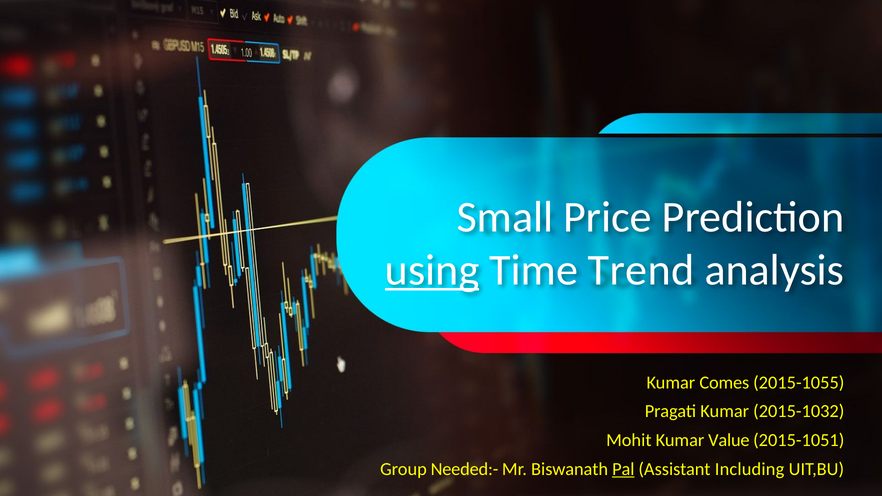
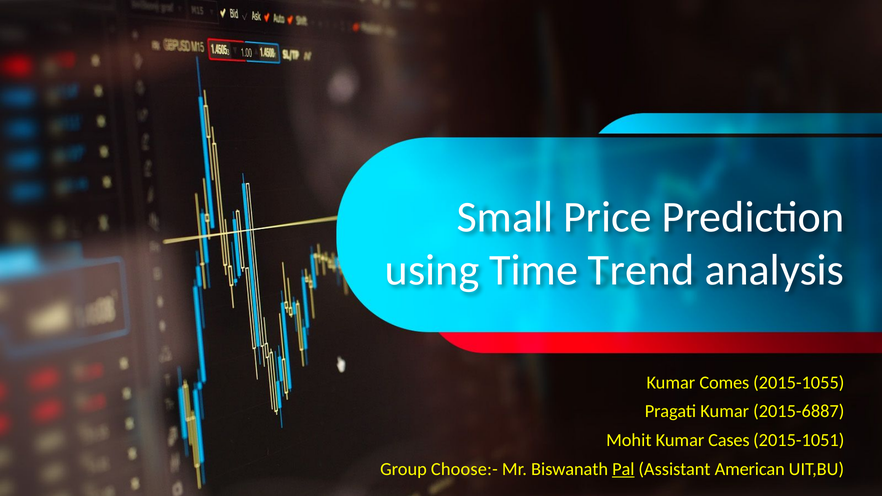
using underline: present -> none (432, 270)
2015-1032: 2015-1032 -> 2015-6887 (799, 412)
Value: Value -> Cases (729, 440)
Needed:-: Needed:- -> Choose:- (464, 469)
Including: Including -> American (750, 469)
